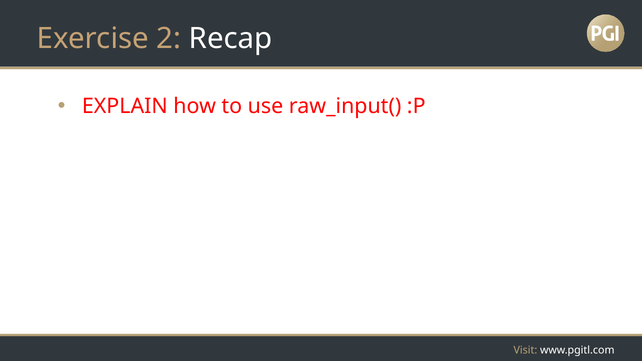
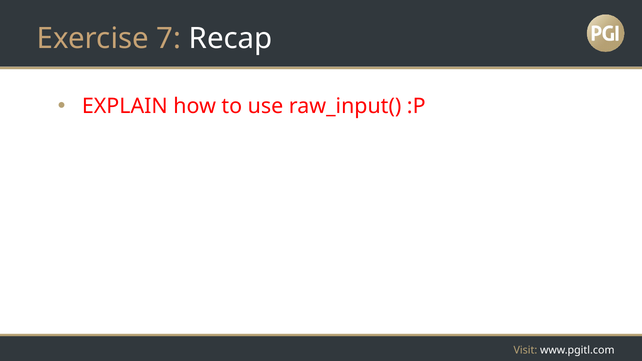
2: 2 -> 7 (169, 39)
